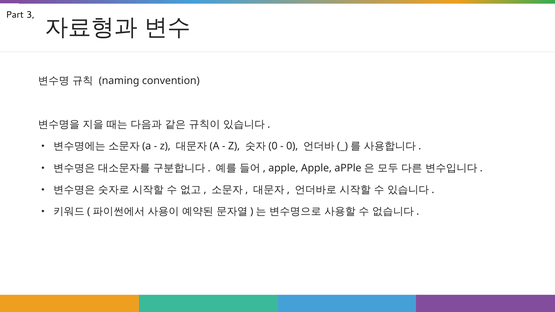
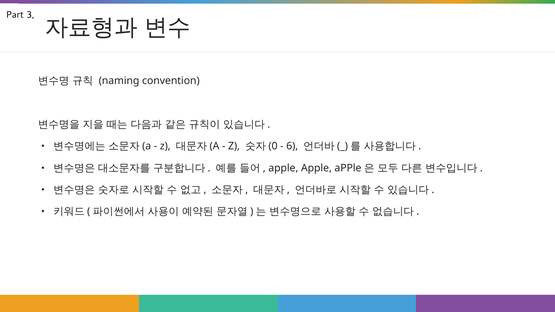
0: 0 -> 6 (292, 146)
